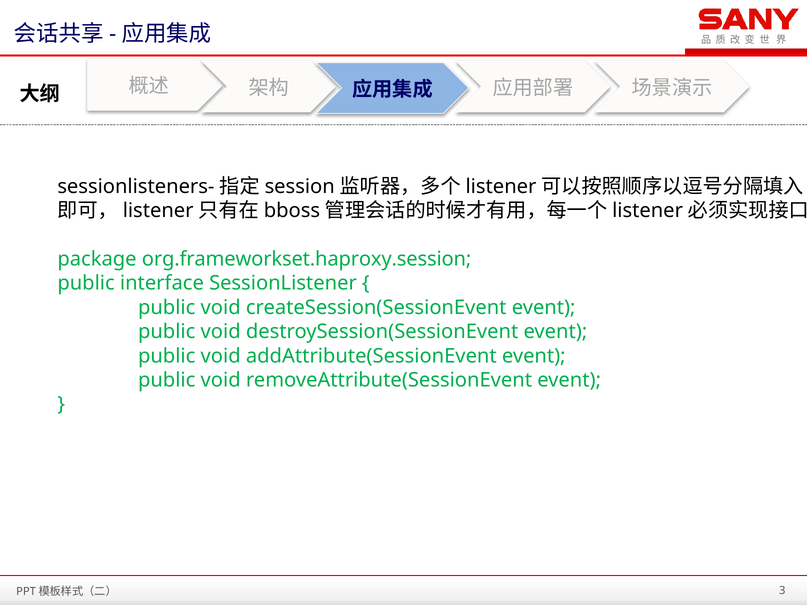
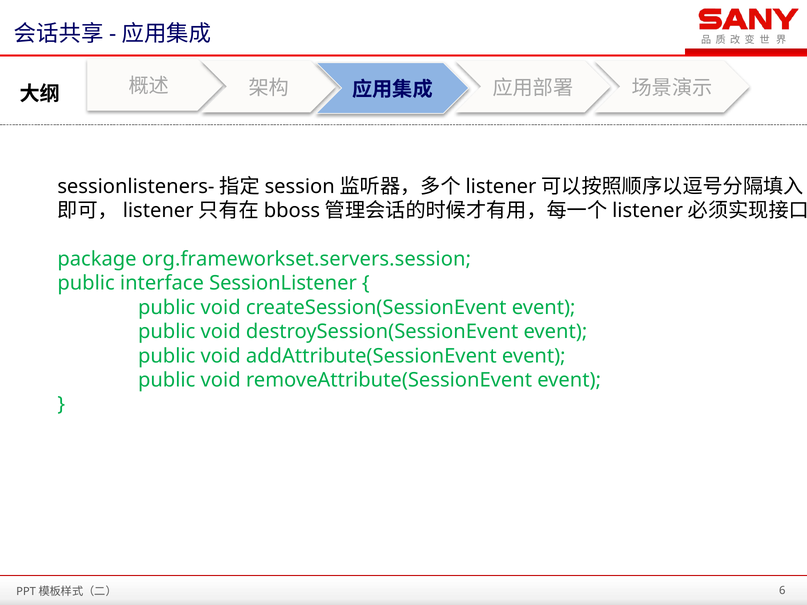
org.frameworkset.haproxy.session: org.frameworkset.haproxy.session -> org.frameworkset.servers.session (306, 259)
3: 3 -> 6 (782, 591)
